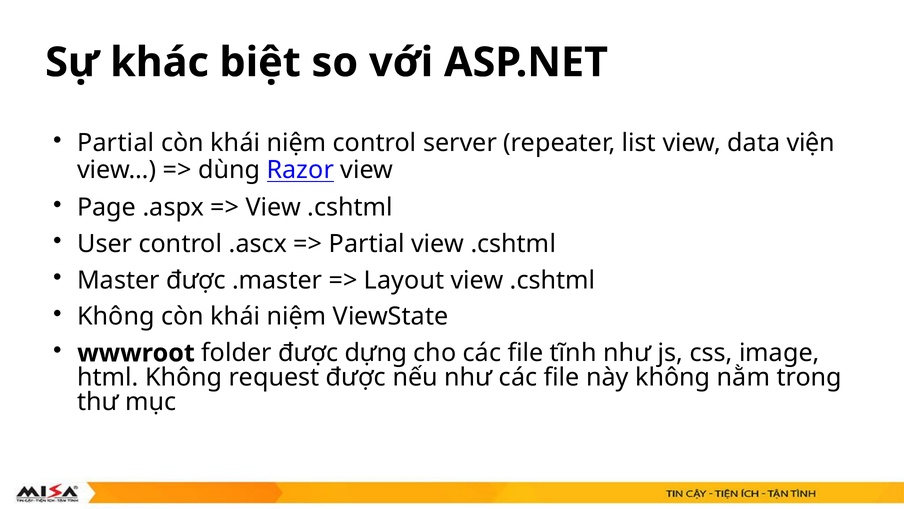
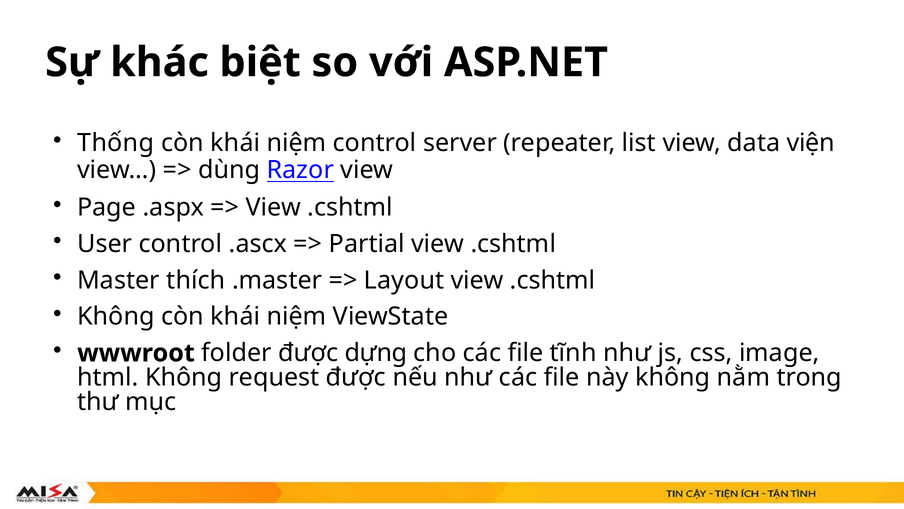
Partial: Partial -> Thống (116, 143)
Master được: được -> thích (196, 280)
